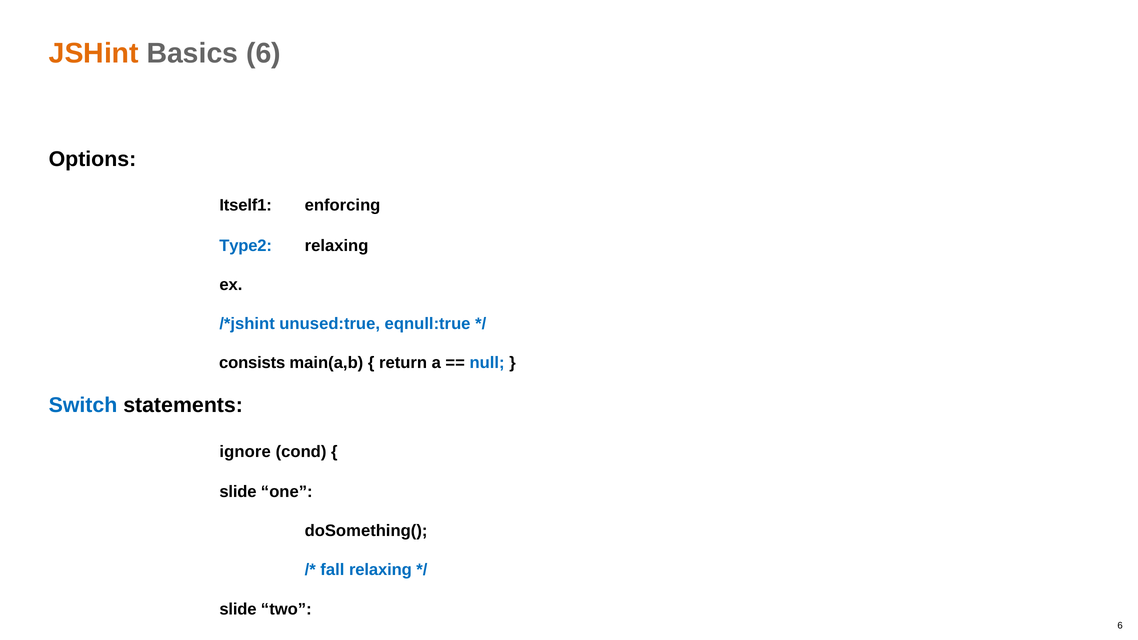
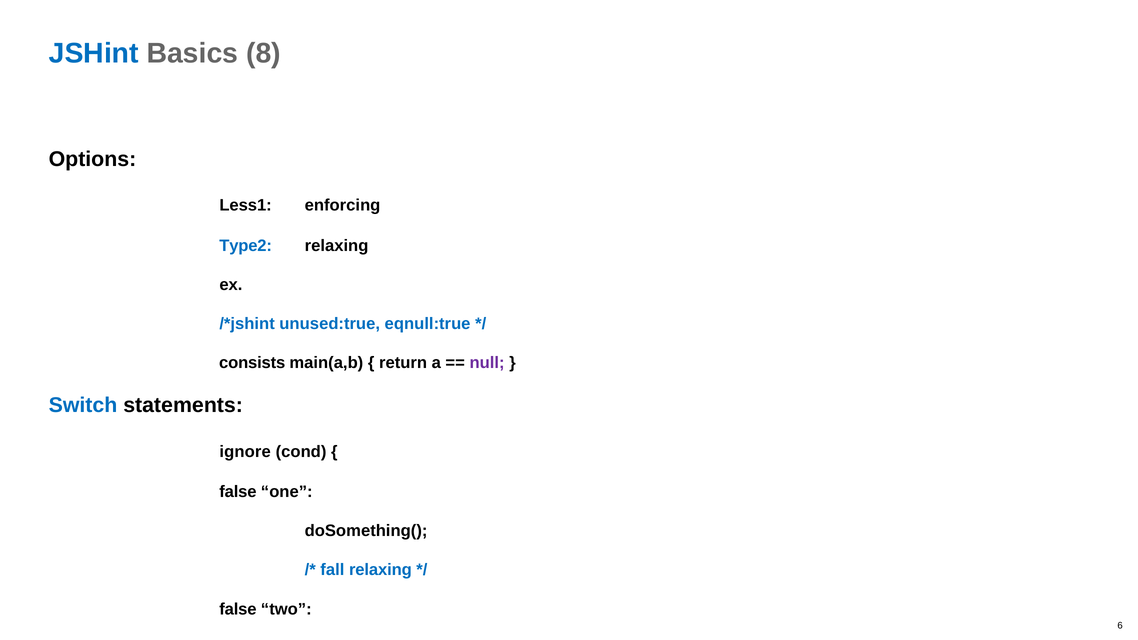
JSHint colour: orange -> blue (94, 53)
Basics 6: 6 -> 8 (264, 53)
Itself1: Itself1 -> Less1 (246, 206)
null colour: blue -> purple (487, 363)
slide: slide -> false (238, 492)
slide: slide -> false (238, 609)
